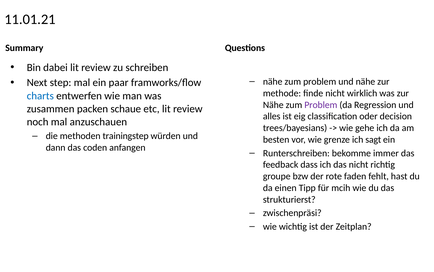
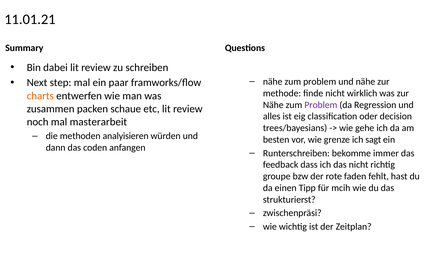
charts colour: blue -> orange (40, 96)
anzuschauen: anzuschauen -> masterarbeit (98, 122)
trainingstep: trainingstep -> analyisieren (126, 136)
